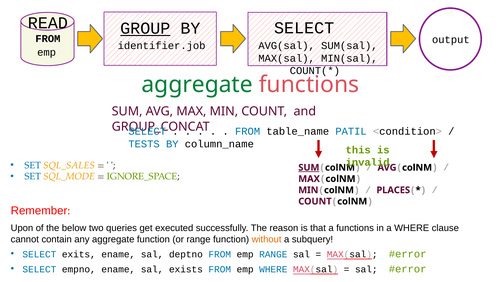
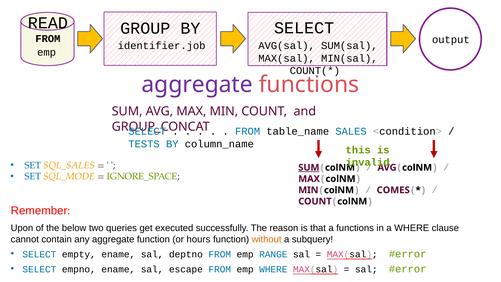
GROUP underline: present -> none (145, 28)
aggregate colour: green -> purple (197, 84)
PATIL: PATIL -> SALES (351, 131)
PLACES: PLACES -> COMES (393, 190)
or range: range -> hours (198, 239)
exits: exits -> empty (79, 254)
exists: exists -> escape (186, 269)
